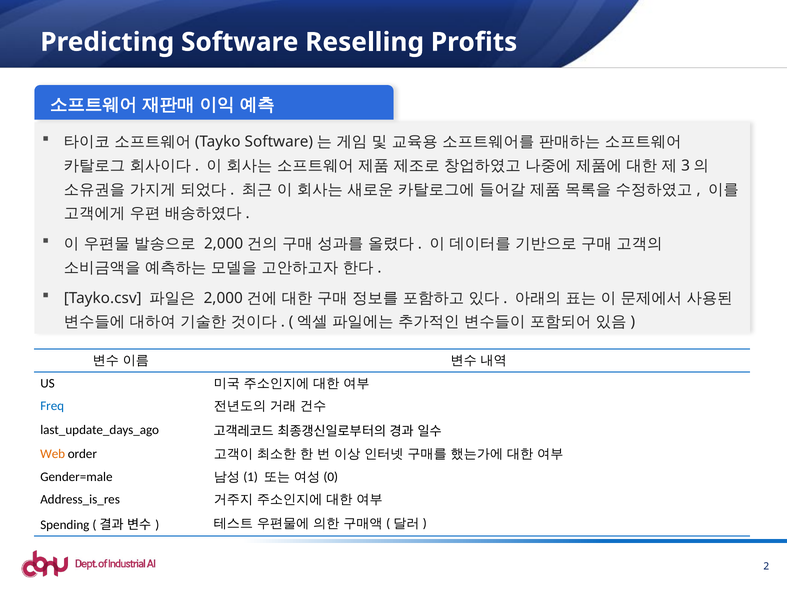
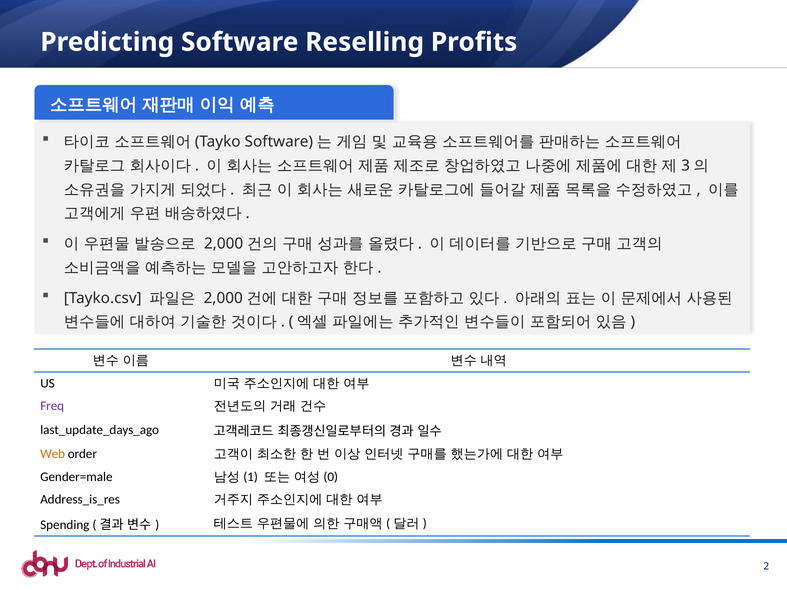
Freq colour: blue -> purple (52, 406)
